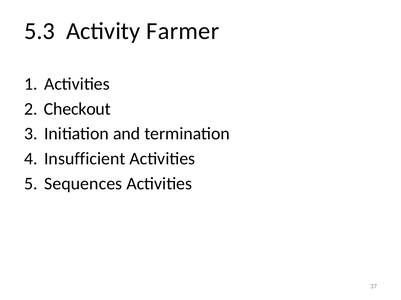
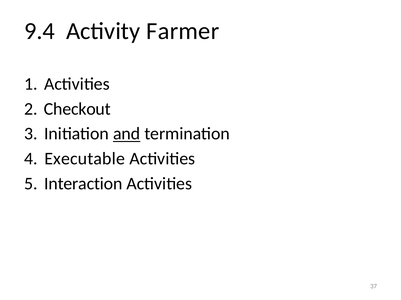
5.3: 5.3 -> 9.4 (40, 31)
and underline: none -> present (127, 134)
Insufficient: Insufficient -> Executable (85, 159)
Sequences: Sequences -> Interaction (83, 184)
